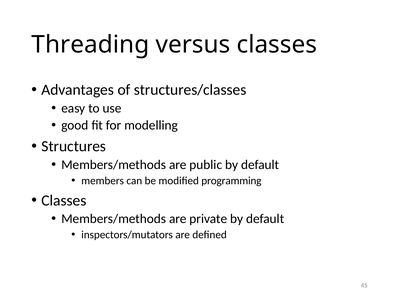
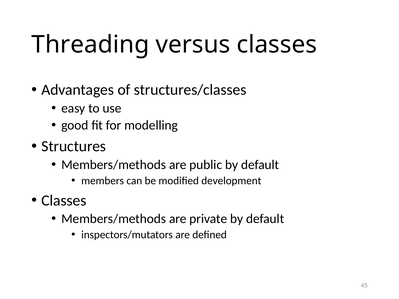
programming: programming -> development (231, 181)
